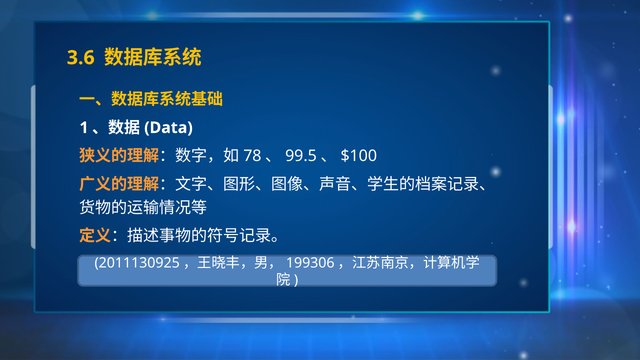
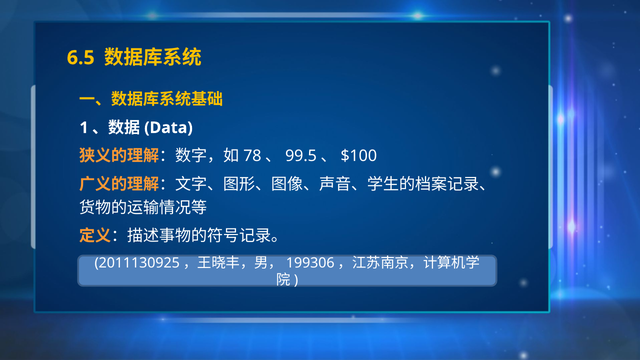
3.6: 3.6 -> 6.5 (81, 58)
